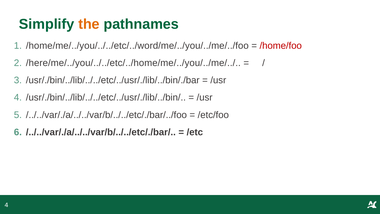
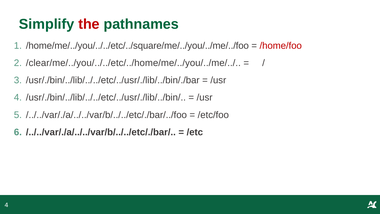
the colour: orange -> red (89, 24)
/home/me/../you/../../etc/../word/me/../you/../me/../foo: /home/me/../you/../../etc/../word/me/../you/../me/../foo -> /home/me/../you/../../etc/../square/me/../you/../me/../foo (137, 46)
/here/me/../you/../../etc/../home/me/../you/../me/../: /here/me/../you/../../etc/../home/me/../you/../me/../ -> /clear/me/../you/../../etc/../home/me/../you/../me/../ (133, 63)
